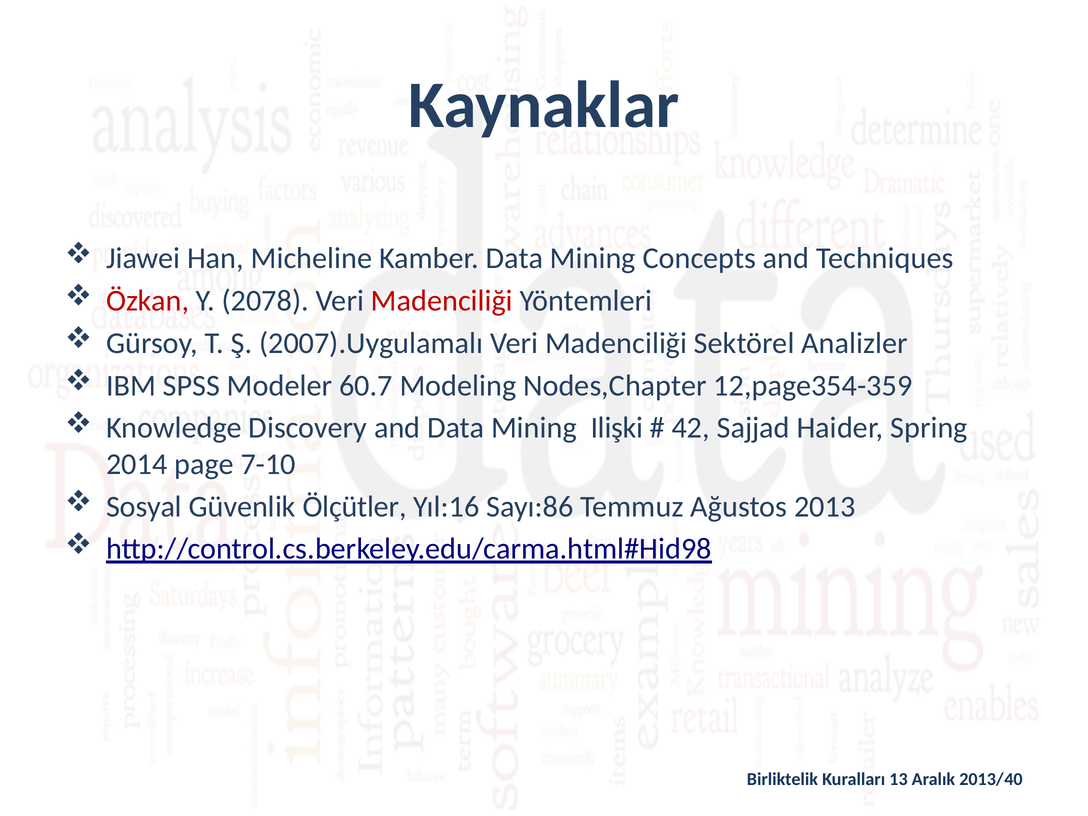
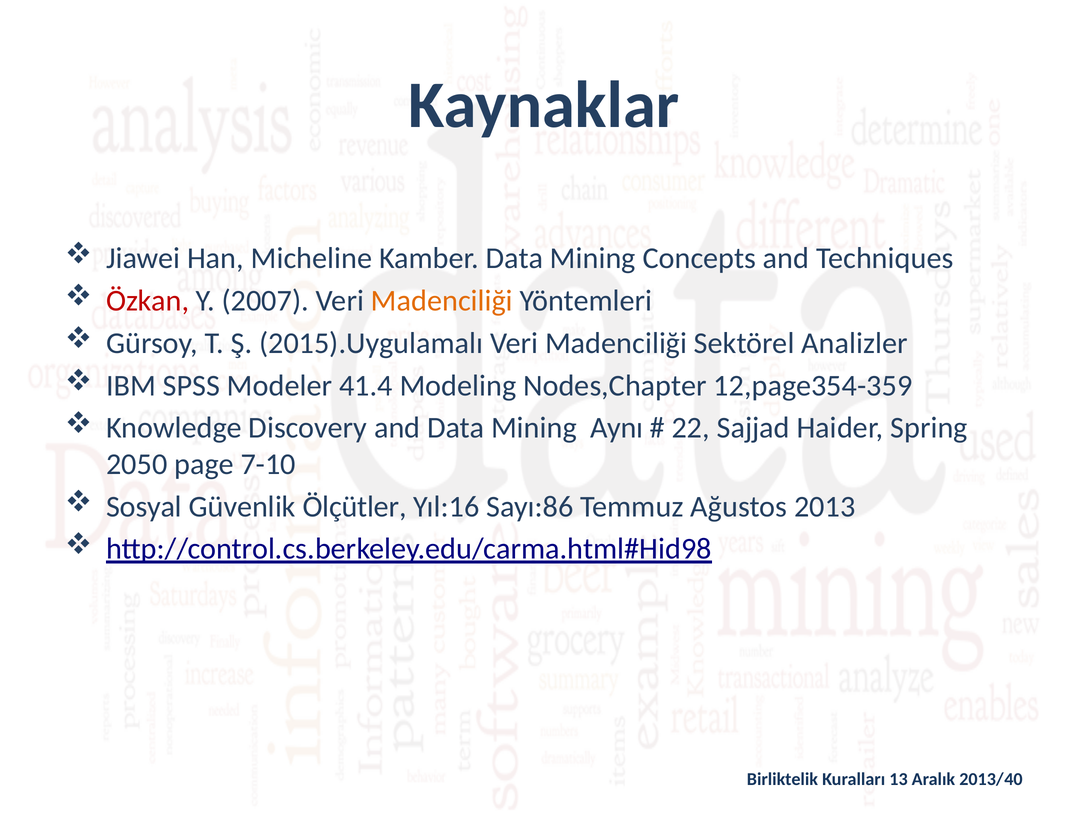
2078: 2078 -> 2007 (265, 301)
Madenciliği colour: red -> orange (442, 301)
2007).Uygulamalı: 2007).Uygulamalı -> 2015).Uygulamalı (371, 343)
60.7: 60.7 -> 41.4 (366, 386)
Ilişki: Ilişki -> Aynı (617, 428)
42: 42 -> 22 (691, 428)
2014: 2014 -> 2050 (137, 464)
